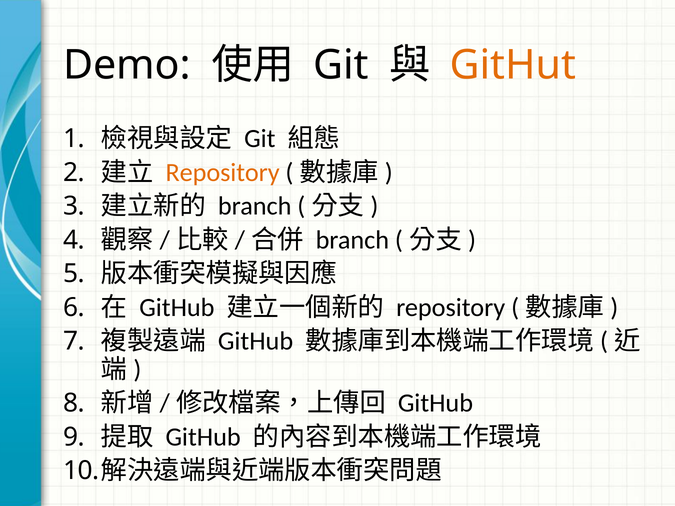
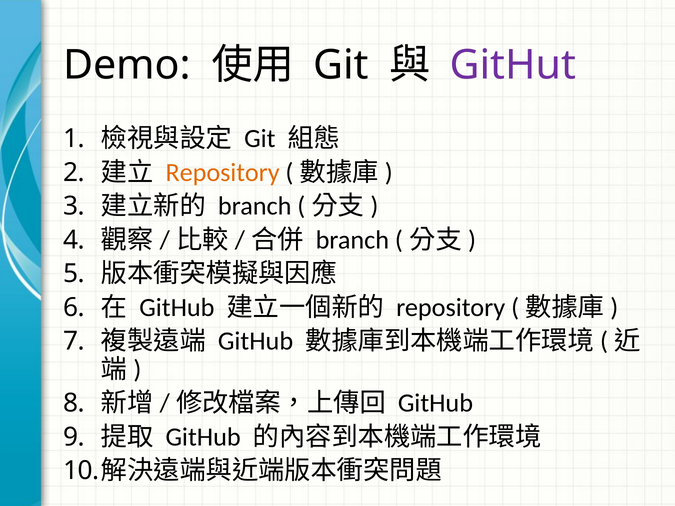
GitHut colour: orange -> purple (513, 65)
